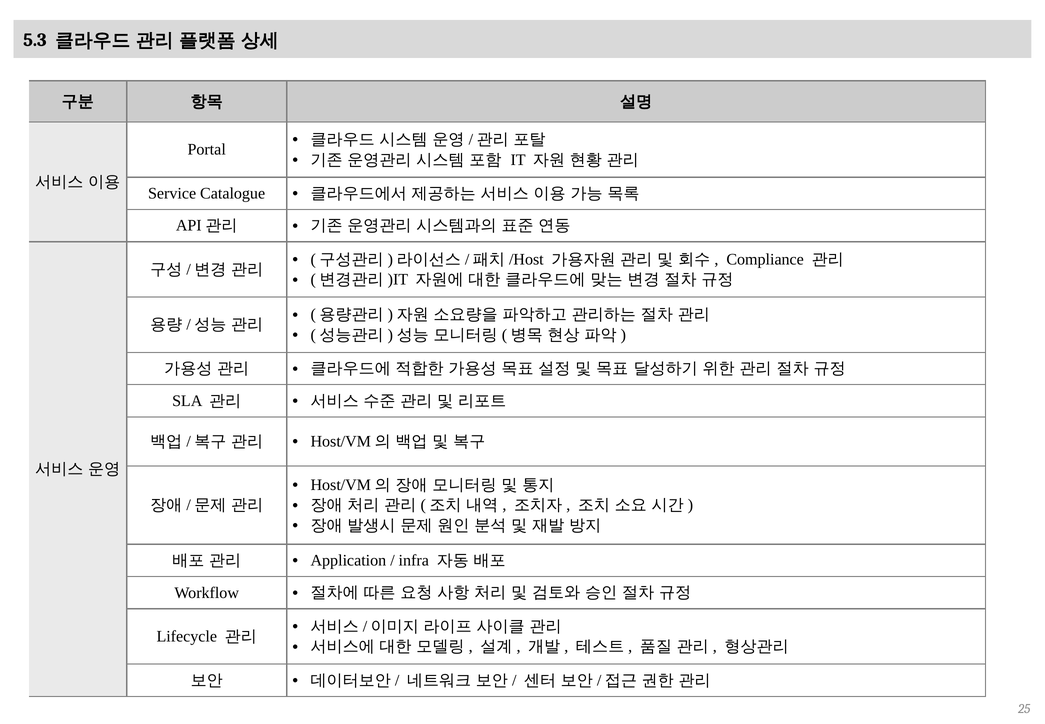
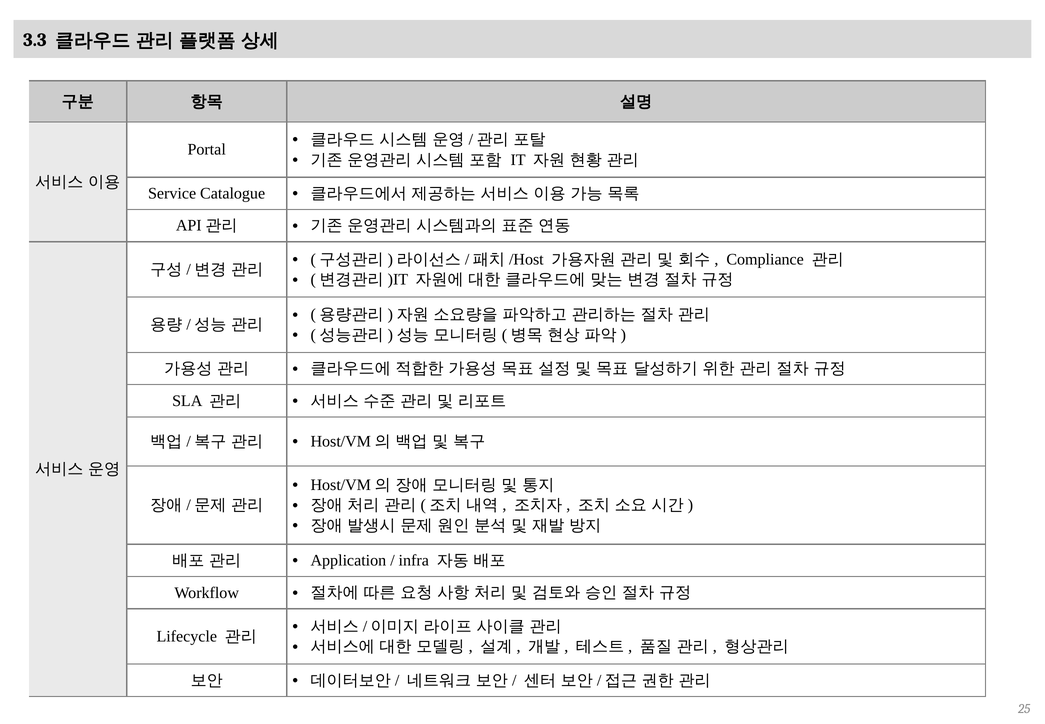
5.3: 5.3 -> 3.3 (35, 40)
